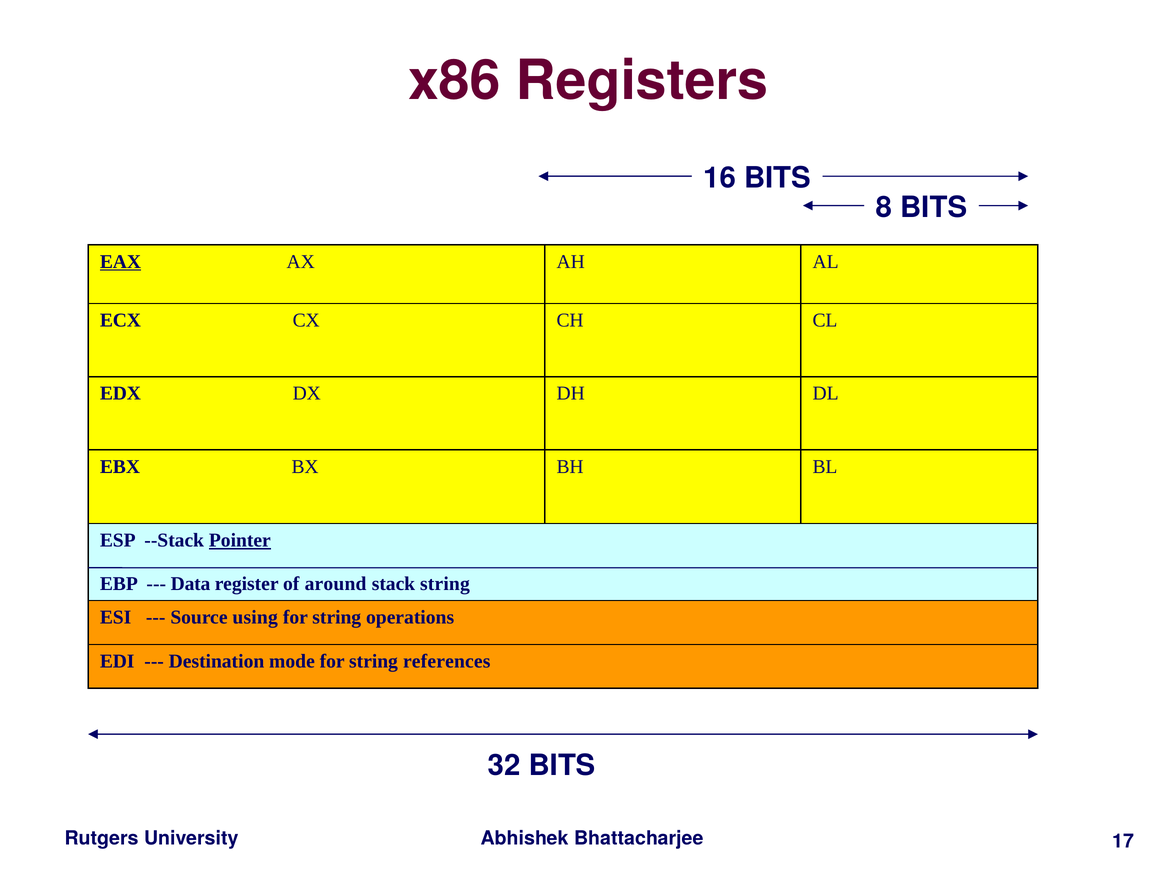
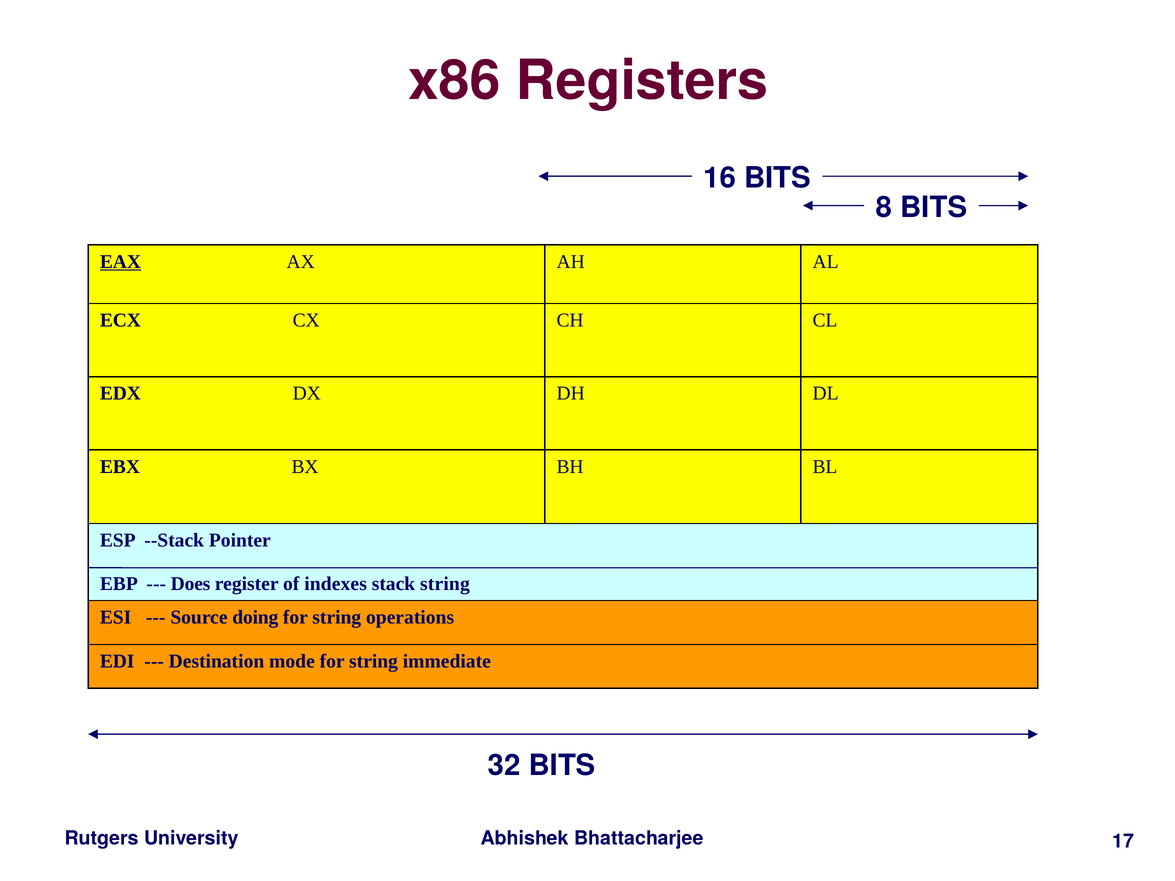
Pointer underline: present -> none (240, 540)
Data: Data -> Does (191, 584)
around: around -> indexes (336, 584)
using: using -> doing (255, 617)
references: references -> immediate (447, 662)
